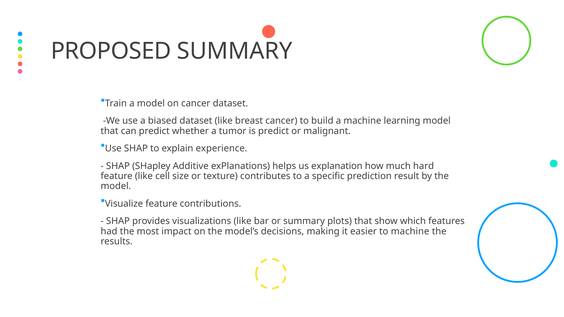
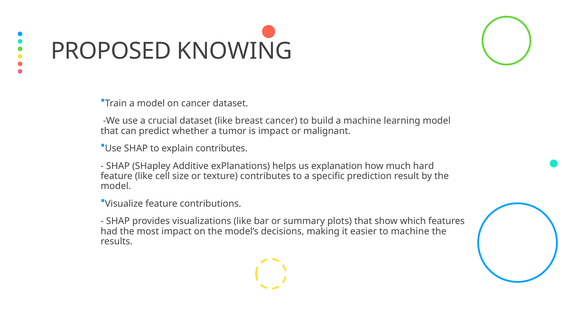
PROPOSED SUMMARY: SUMMARY -> KNOWING (235, 51)
biased: biased -> crucial (163, 121)
is predict: predict -> impact (274, 131)
explain experience: experience -> contributes (222, 149)
